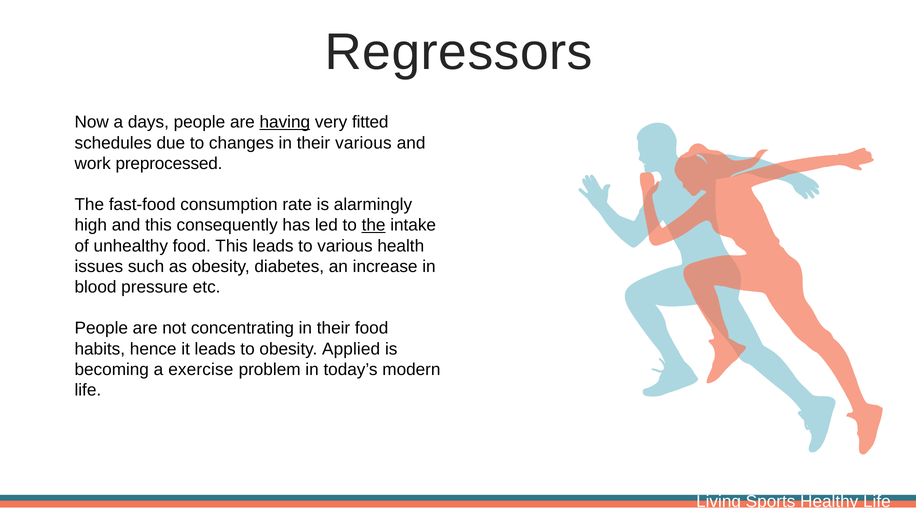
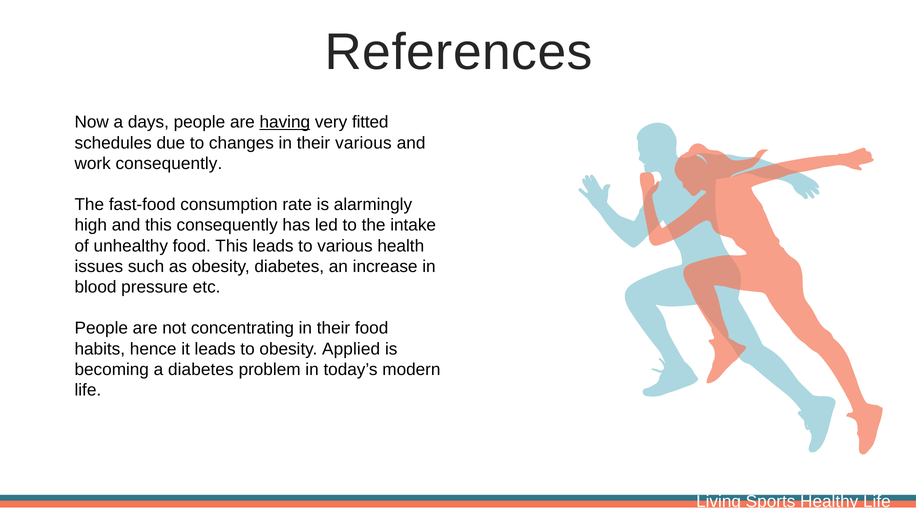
Regressors: Regressors -> References (459, 52)
work preprocessed: preprocessed -> consequently (169, 164)
the underline: present -> none (374, 225)
a exercise: exercise -> diabetes (201, 370)
